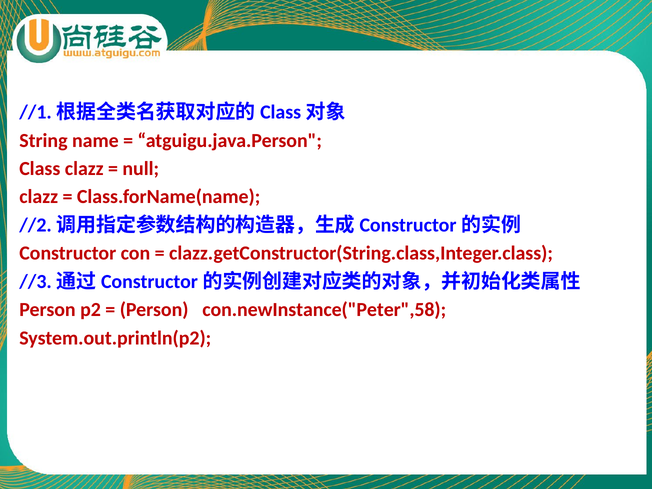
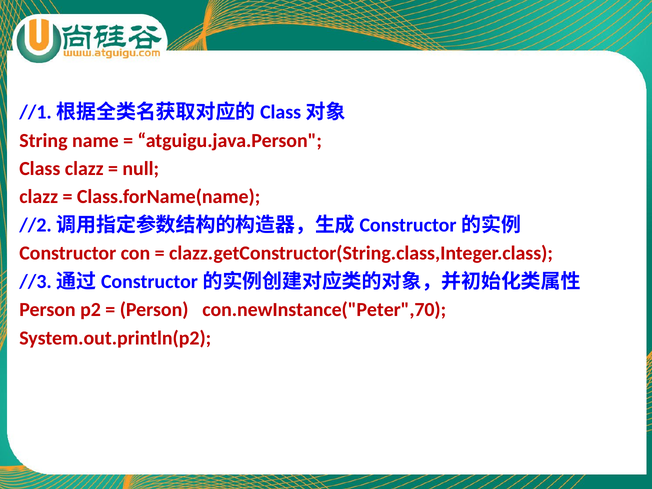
con.newInstance("Peter",58: con.newInstance("Peter",58 -> con.newInstance("Peter",70 (324, 310)
